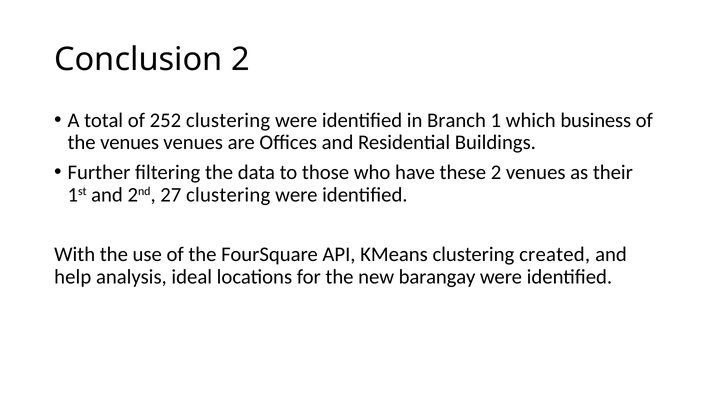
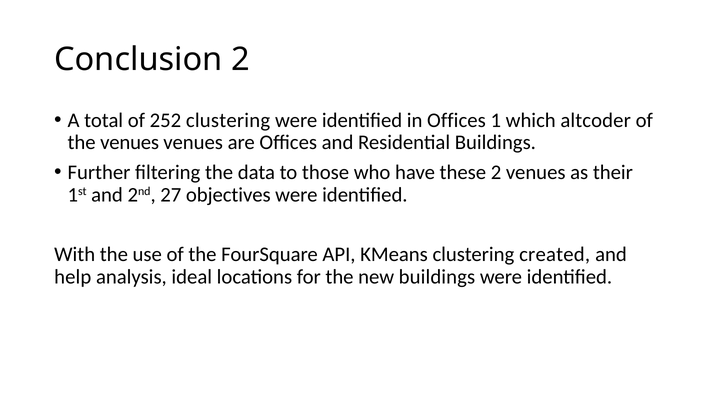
in Branch: Branch -> Offices (456, 120)
business: business -> altcoder (596, 120)
27 clustering: clustering -> objectives (228, 195)
new barangay: barangay -> buildings (437, 277)
